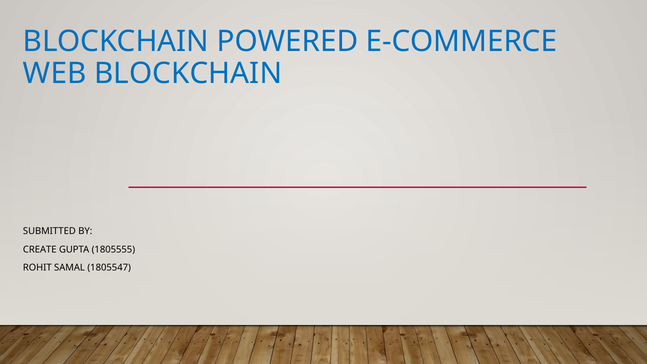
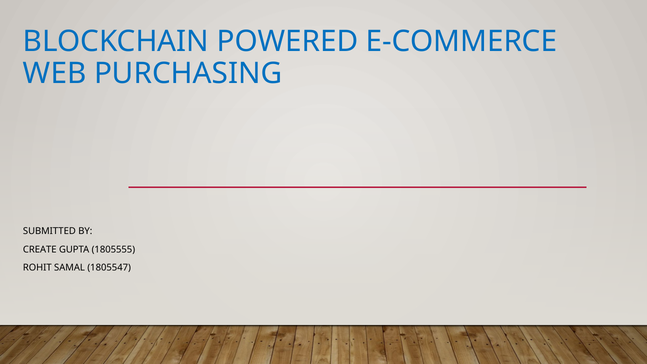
WEB BLOCKCHAIN: BLOCKCHAIN -> PURCHASING (188, 74)
